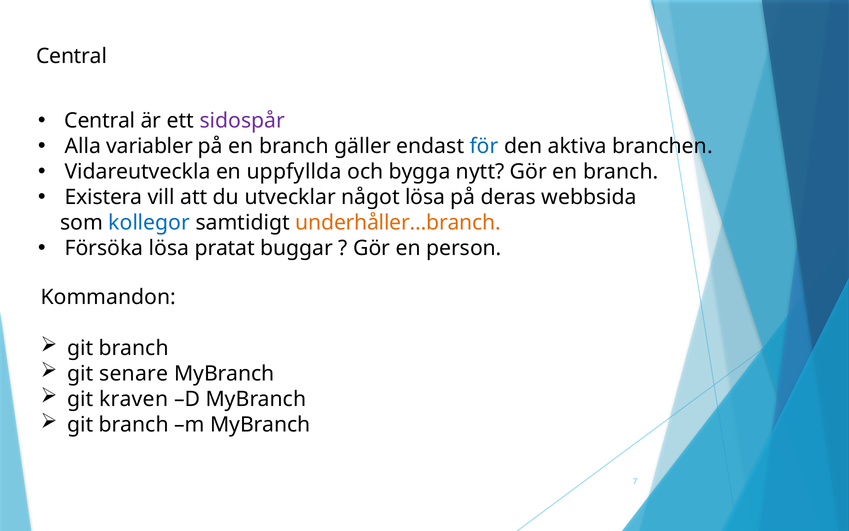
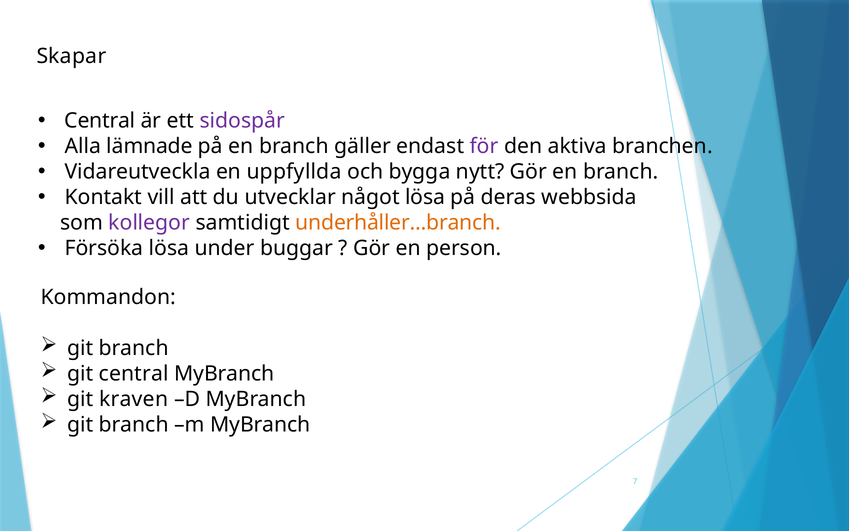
Central: Central -> Skapar (71, 56)
variabler: variabler -> lämnade (150, 146)
för colour: blue -> purple (484, 146)
Existera: Existera -> Kontakt (103, 197)
kollegor colour: blue -> purple (149, 223)
pratat: pratat -> under (225, 248)
git senare: senare -> central (134, 373)
